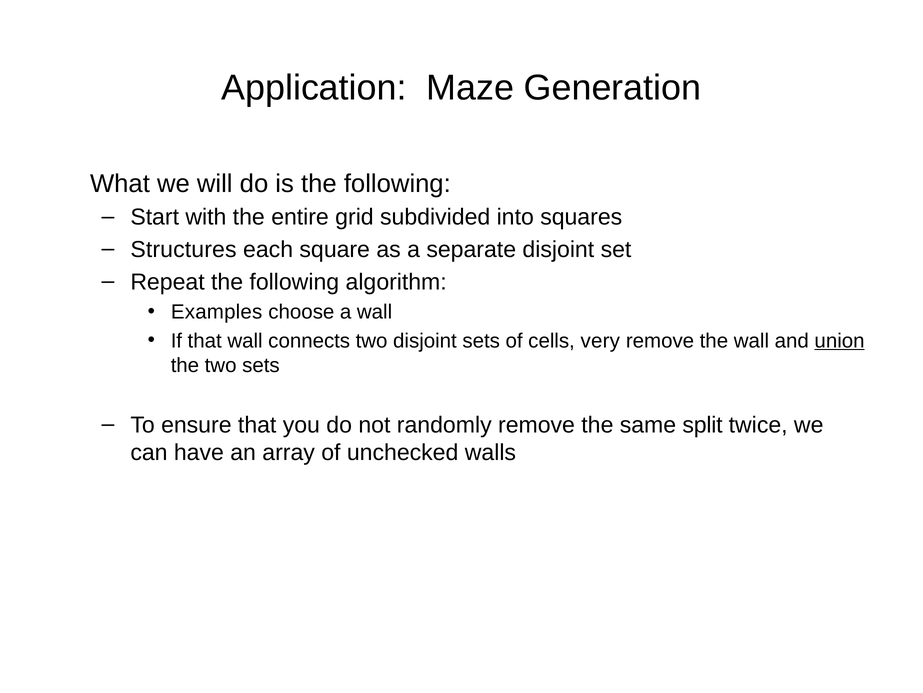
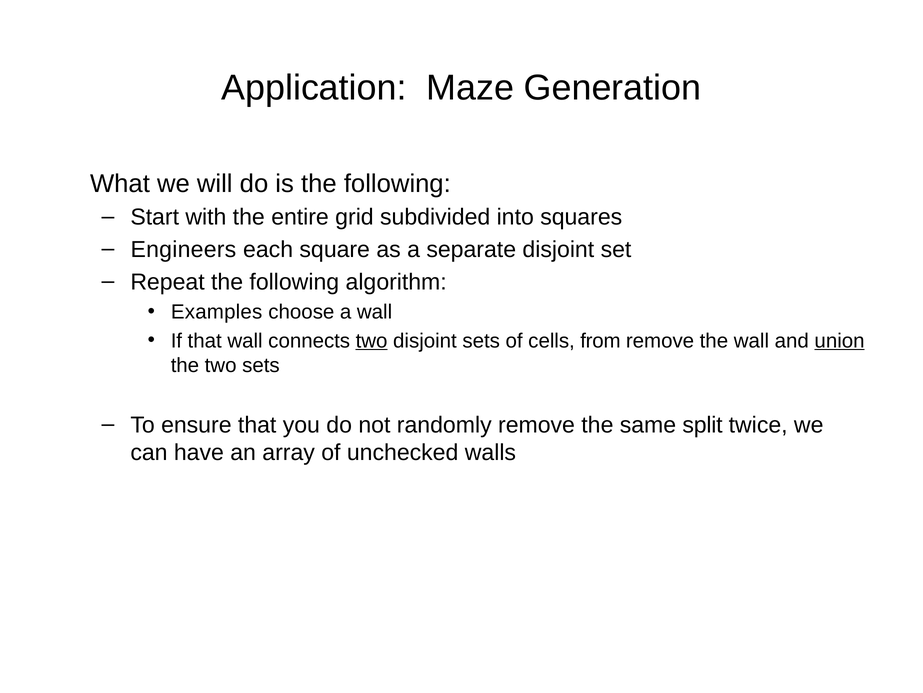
Structures: Structures -> Engineers (183, 249)
two underline: none -> present (372, 340)
very: very -> from (600, 340)
